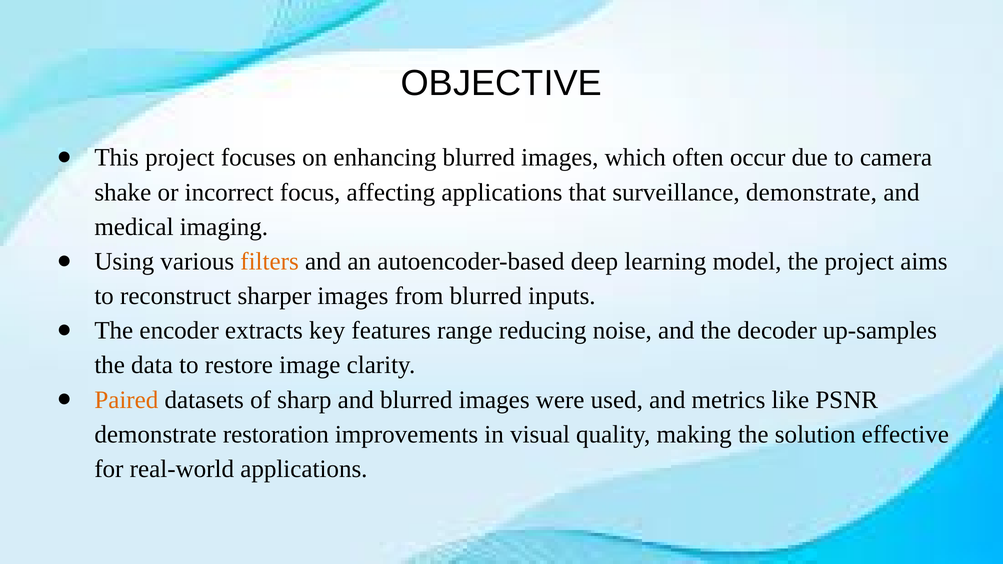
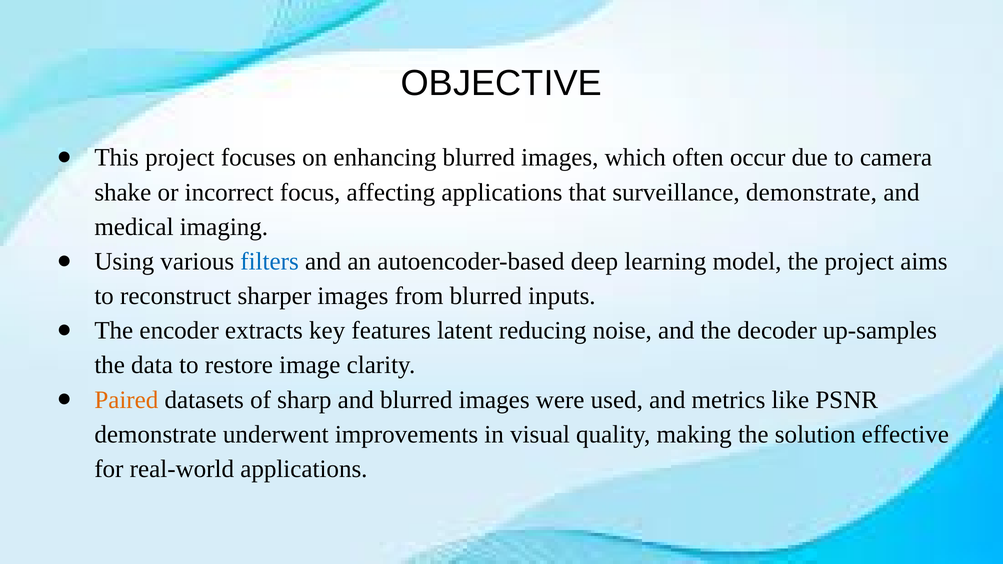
filters colour: orange -> blue (270, 262)
range: range -> latent (465, 331)
restoration: restoration -> underwent (276, 434)
